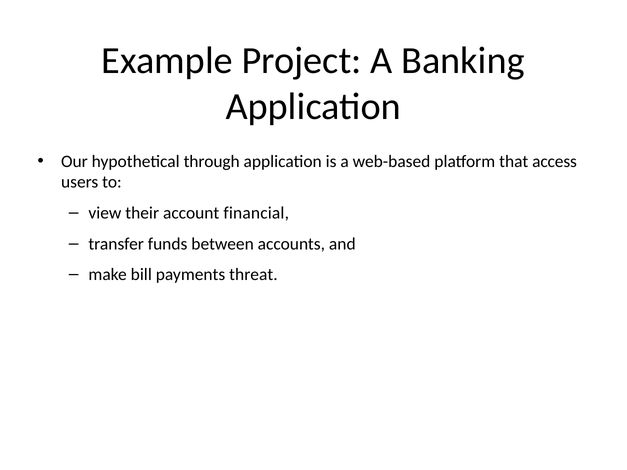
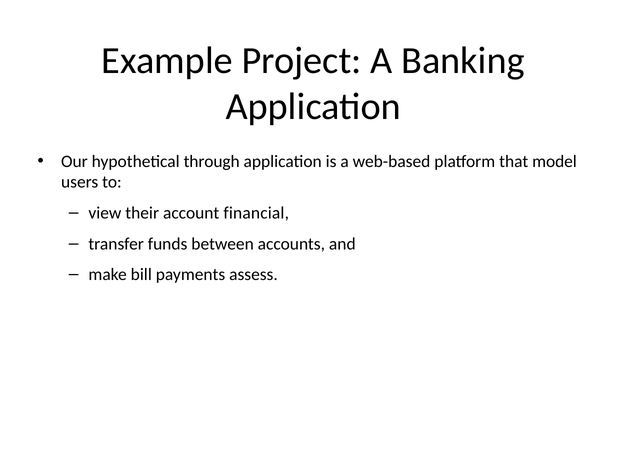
access: access -> model (555, 161)
threat: threat -> assess (253, 275)
